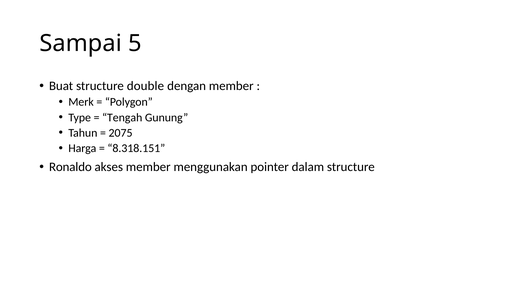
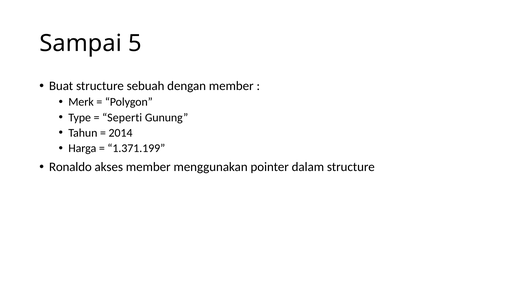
double: double -> sebuah (146, 86)
Tengah: Tengah -> Seperti (122, 118)
2075: 2075 -> 2014 (121, 133)
8.318.151: 8.318.151 -> 1.371.199 (136, 148)
